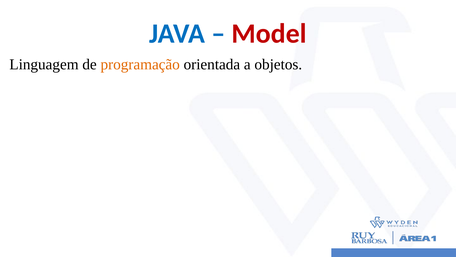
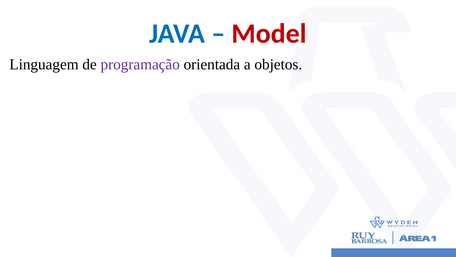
programação colour: orange -> purple (140, 64)
